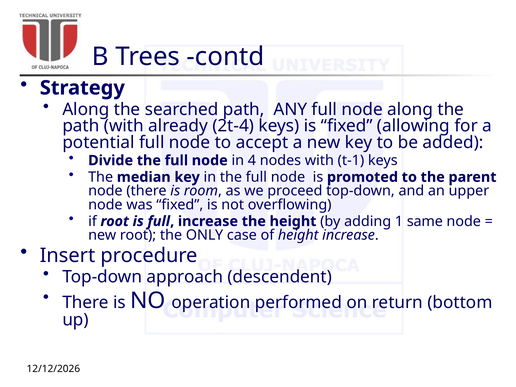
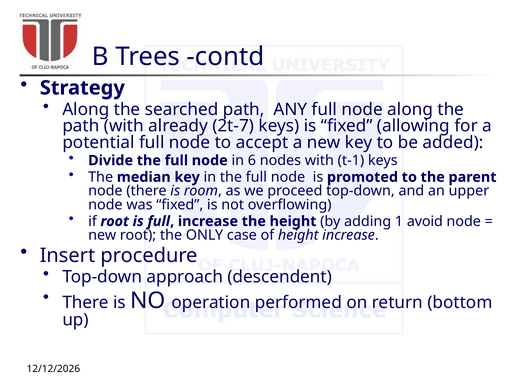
2t-4: 2t-4 -> 2t-7 (233, 126)
4: 4 -> 6 (252, 160)
same: same -> avoid (425, 221)
